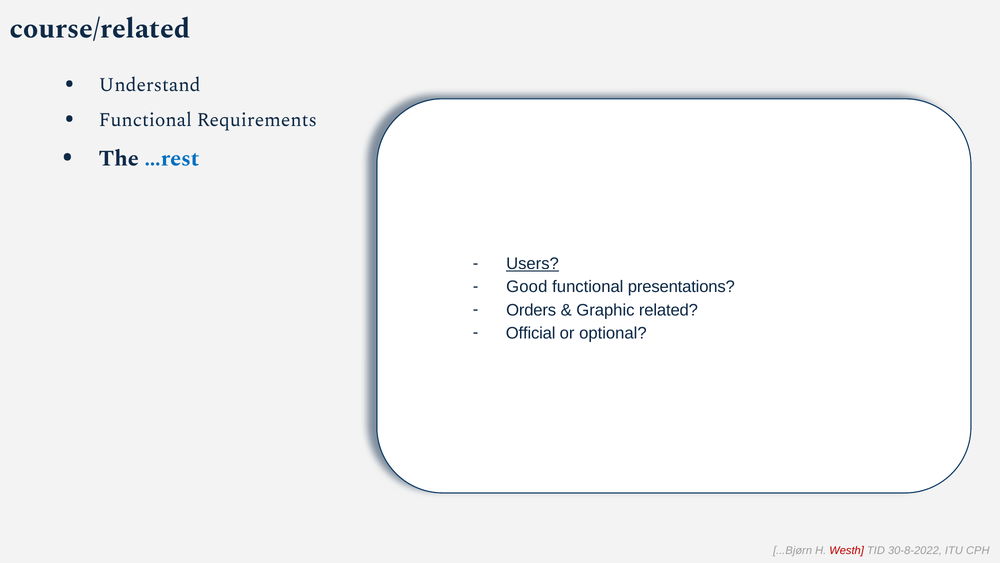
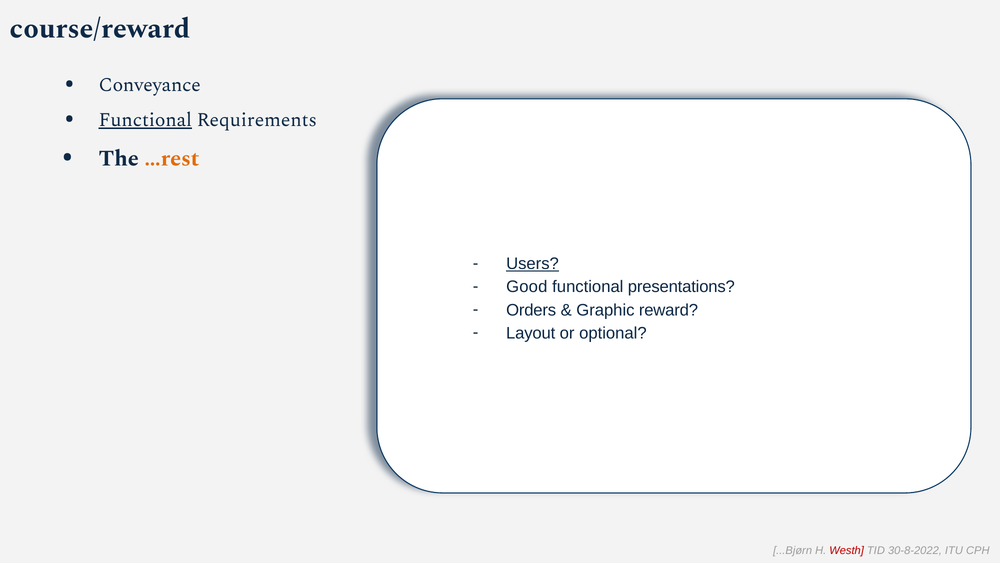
course/related: course/related -> course/reward (100, 29)
Understand: Understand -> Conveyance (150, 85)
Functional underline: none -> present (145, 120)
…rest colour: blue -> orange (172, 158)
related: related -> reward (668, 310)
Official: Official -> Layout (531, 333)
